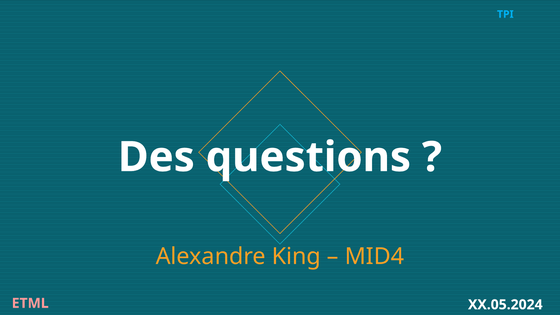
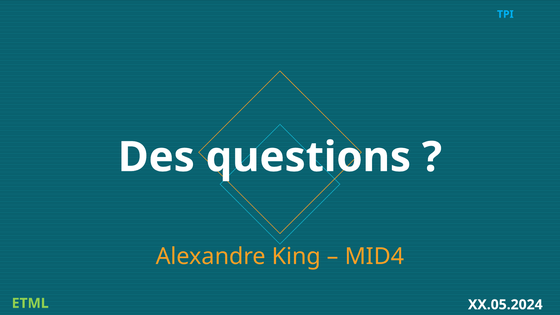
ETML colour: pink -> light green (30, 303)
